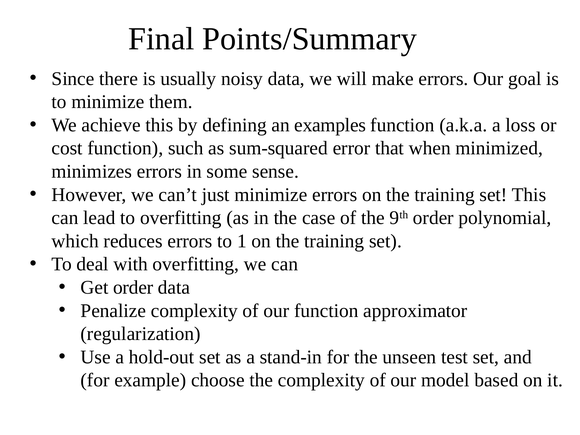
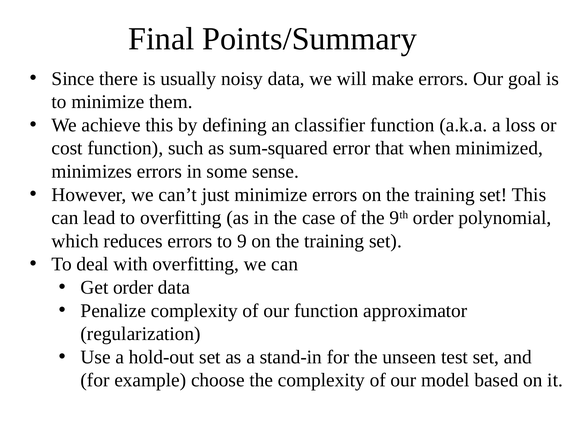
examples: examples -> classifier (330, 125)
1: 1 -> 9 (242, 241)
